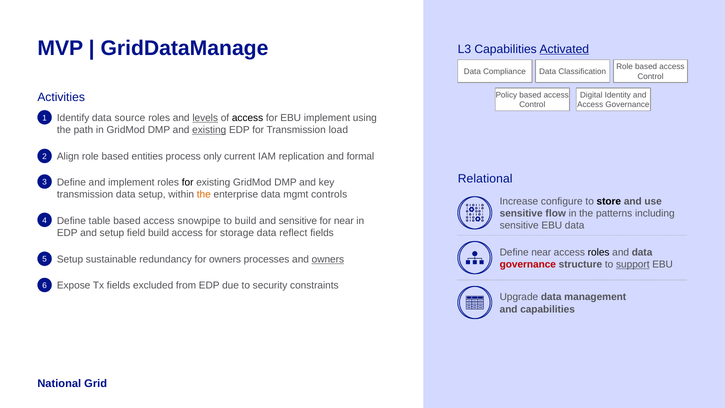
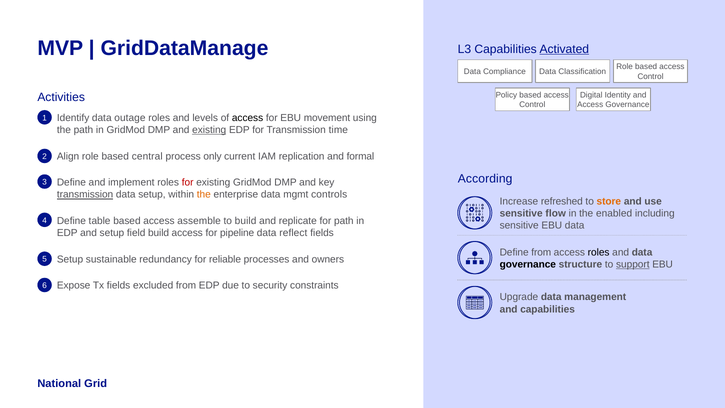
source: source -> outage (130, 118)
levels underline: present -> none (205, 118)
EBU implement: implement -> movement (327, 118)
load: load -> time (338, 130)
entities: entities -> central (147, 156)
Relational: Relational -> According (485, 179)
for colour: black -> red (188, 182)
transmission underline: none -> present (85, 195)
configure: configure -> refreshed (562, 201)
store colour: black -> orange (609, 201)
patterns: patterns -> enabled (614, 213)
snowpipe: snowpipe -> assemble (199, 221)
and sensitive: sensitive -> replicate (298, 221)
for near: near -> path (344, 221)
storage: storage -> pipeline (237, 233)
near: near -> from (541, 252)
for owners: owners -> reliable (225, 259)
owners underline: present -> none (328, 259)
governance colour: red -> black (528, 264)
